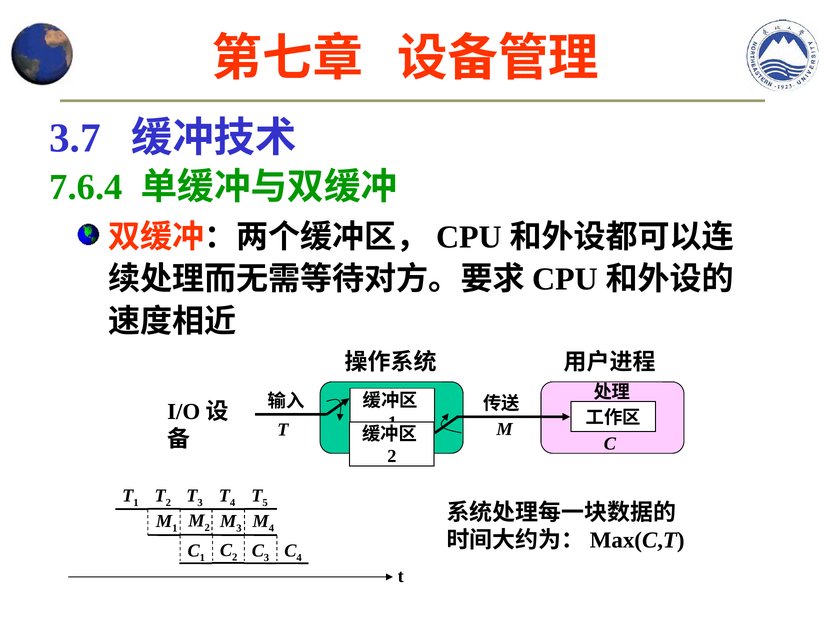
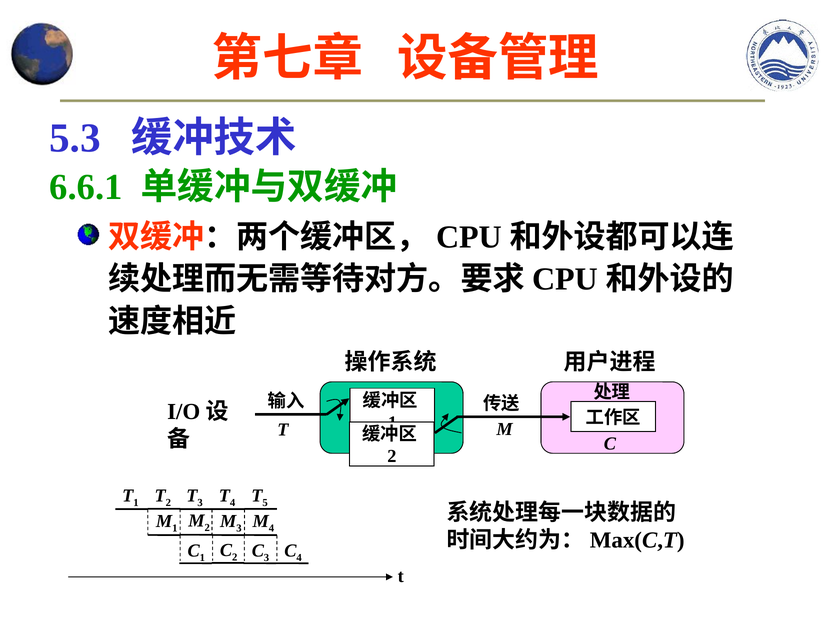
3.7: 3.7 -> 5.3 (75, 138)
7.6.4: 7.6.4 -> 6.6.1 (86, 187)
